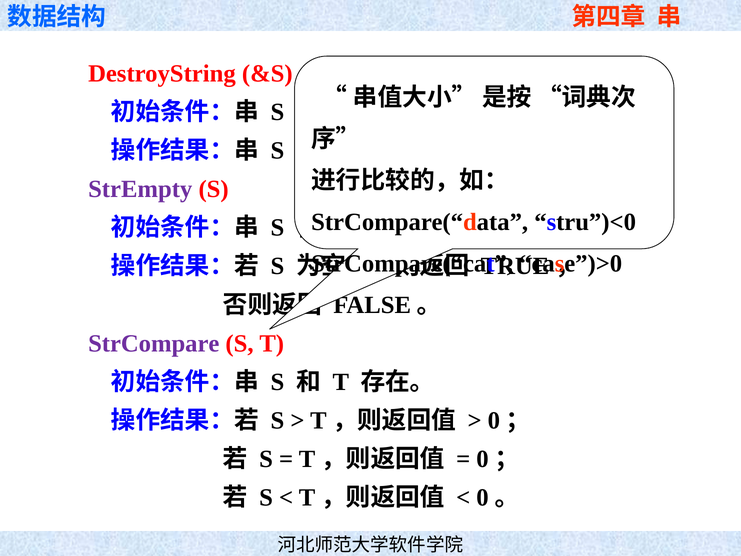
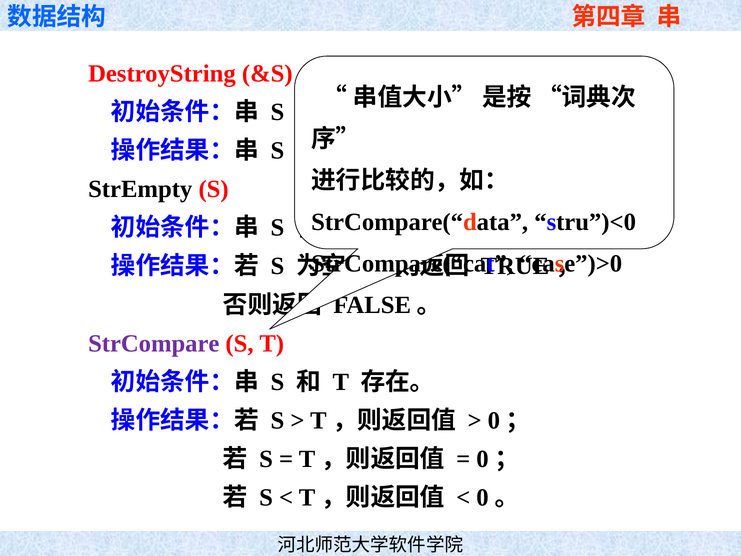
StrEmpty colour: purple -> black (140, 189)
